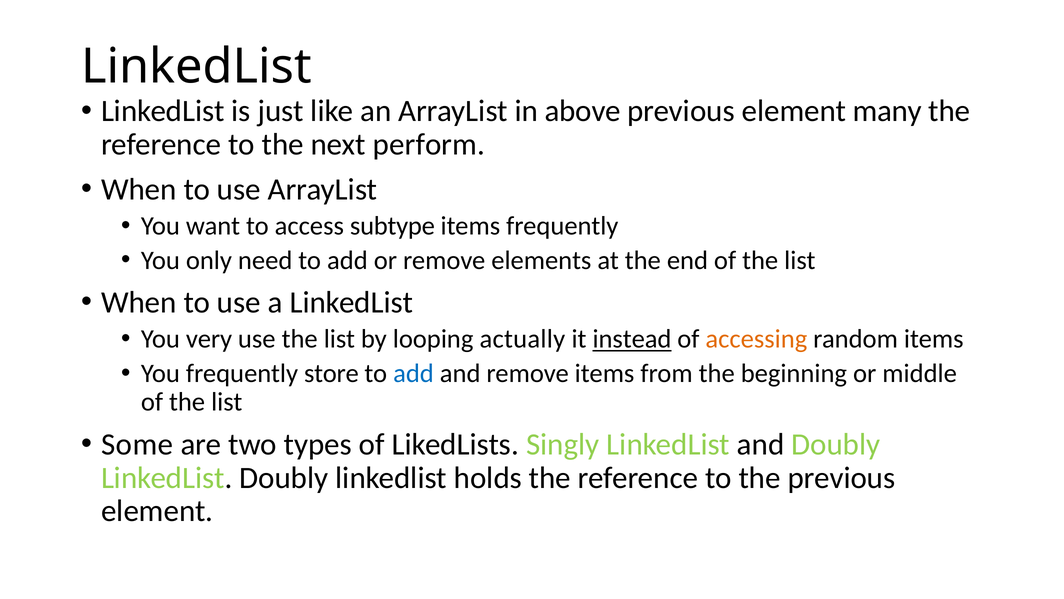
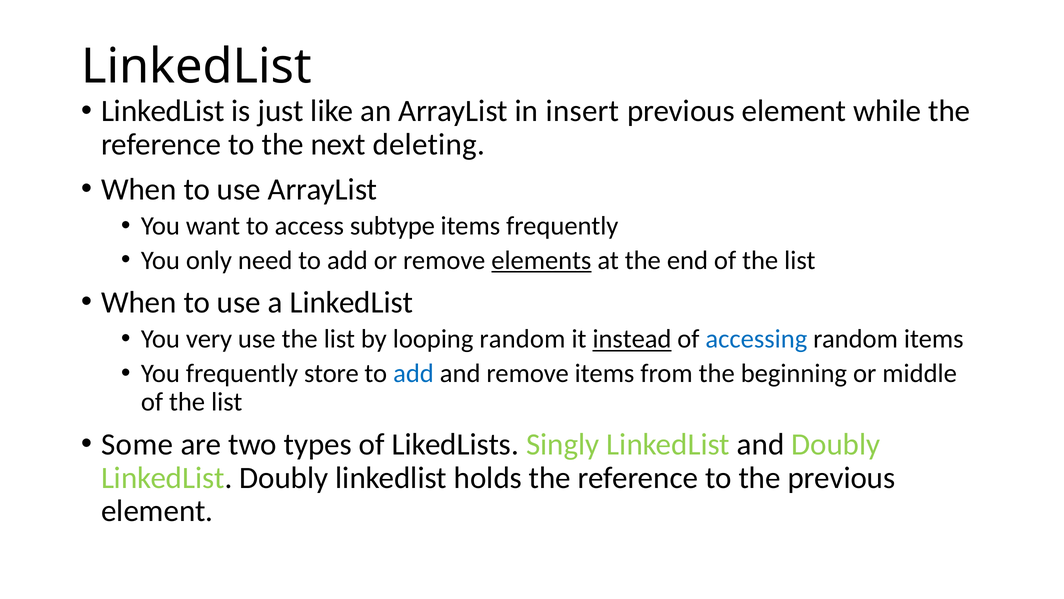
above: above -> insert (582, 111)
many: many -> while (887, 111)
perform: perform -> deleting (429, 145)
elements underline: none -> present (541, 260)
looping actually: actually -> random (522, 339)
accessing colour: orange -> blue (756, 339)
